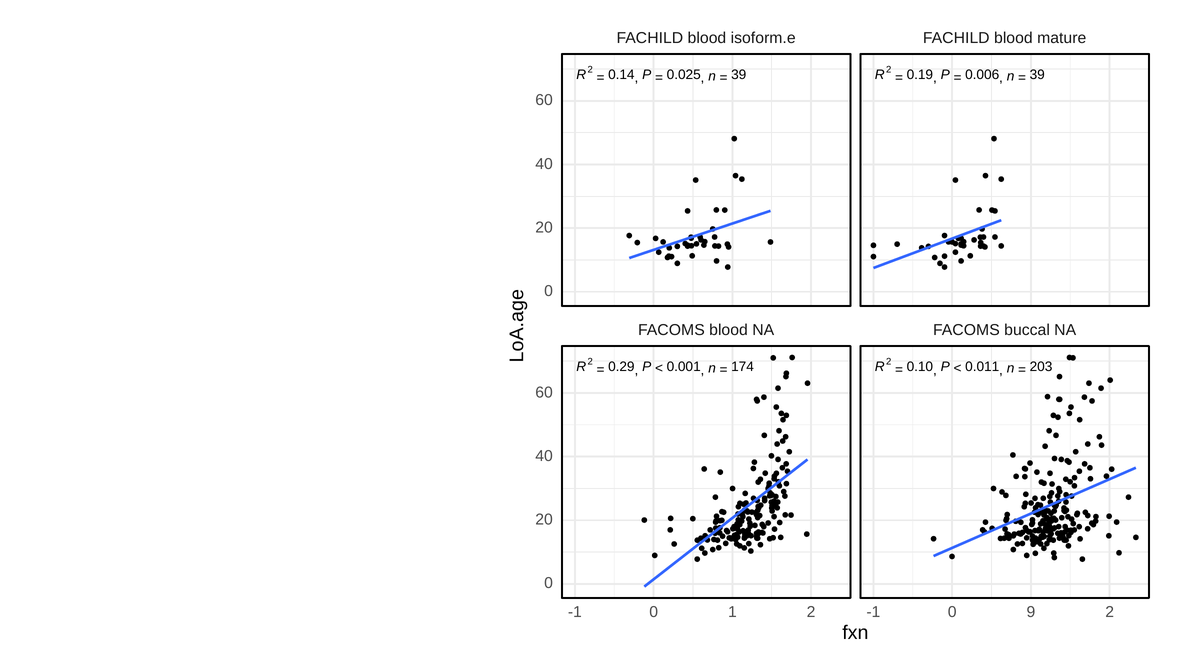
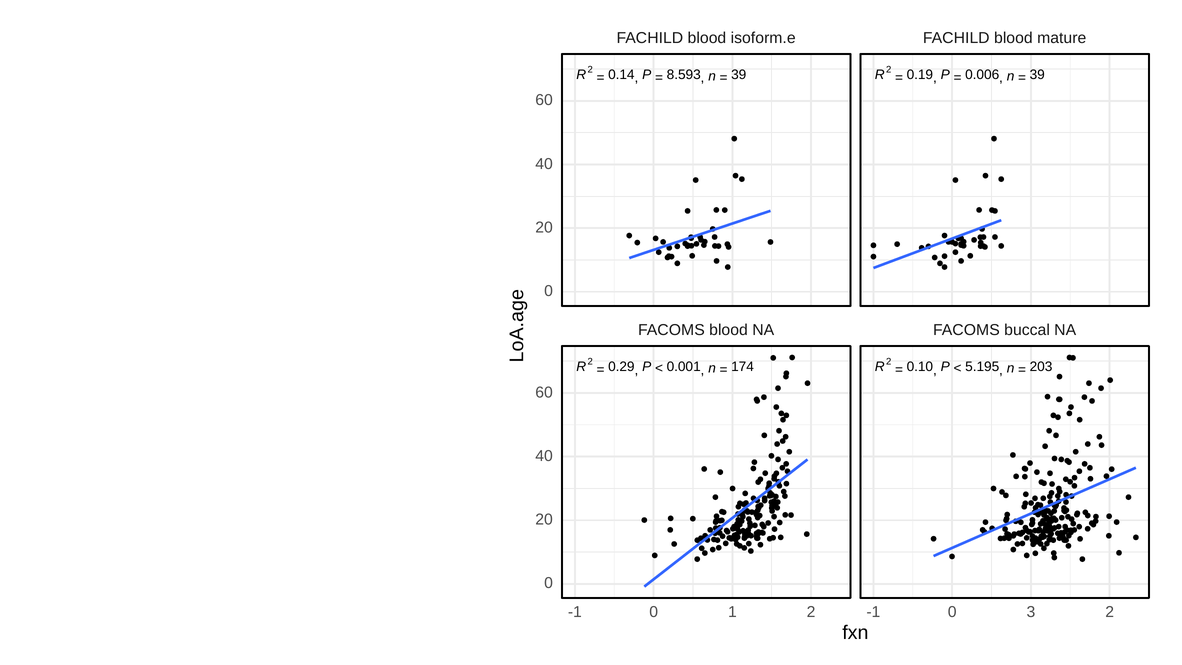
0.025: 0.025 -> 8.593 (684, 75)
0.011: 0.011 -> 5.195 (982, 367)
9: 9 -> 3 (1031, 612)
